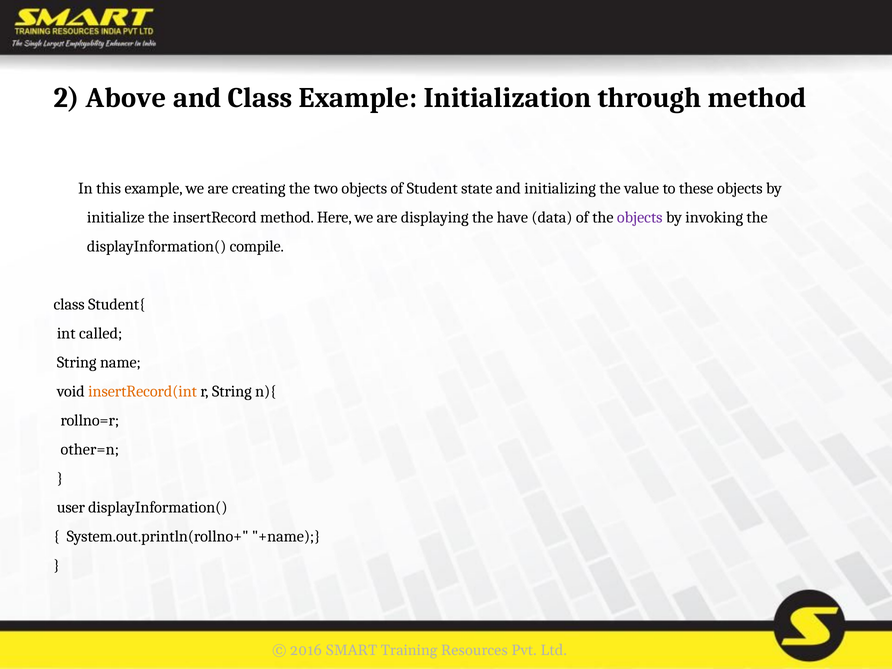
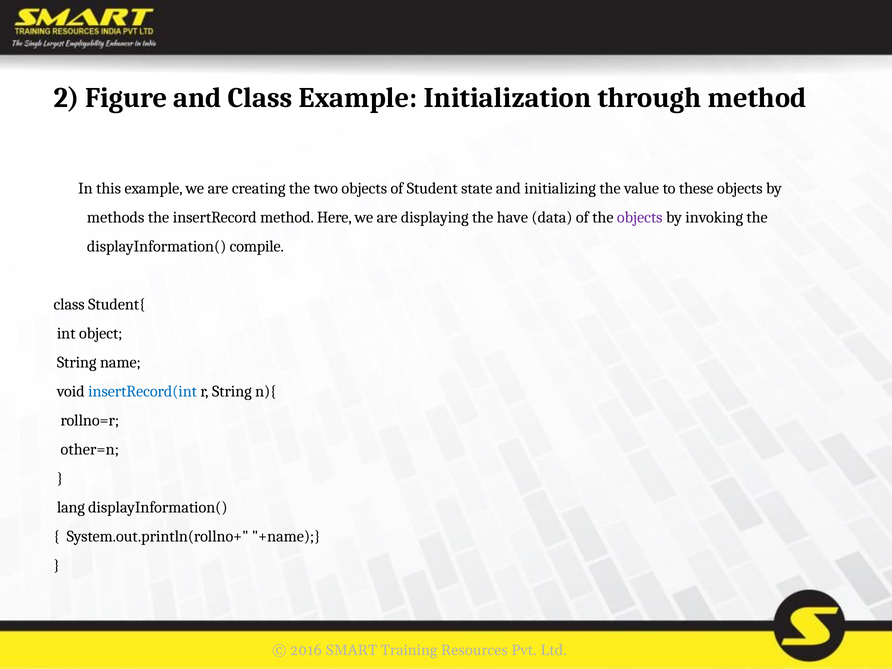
Above: Above -> Figure (126, 98)
initialize: initialize -> methods (116, 217)
called: called -> object (101, 334)
insertRecord(int colour: orange -> blue (143, 392)
user: user -> lang (71, 508)
